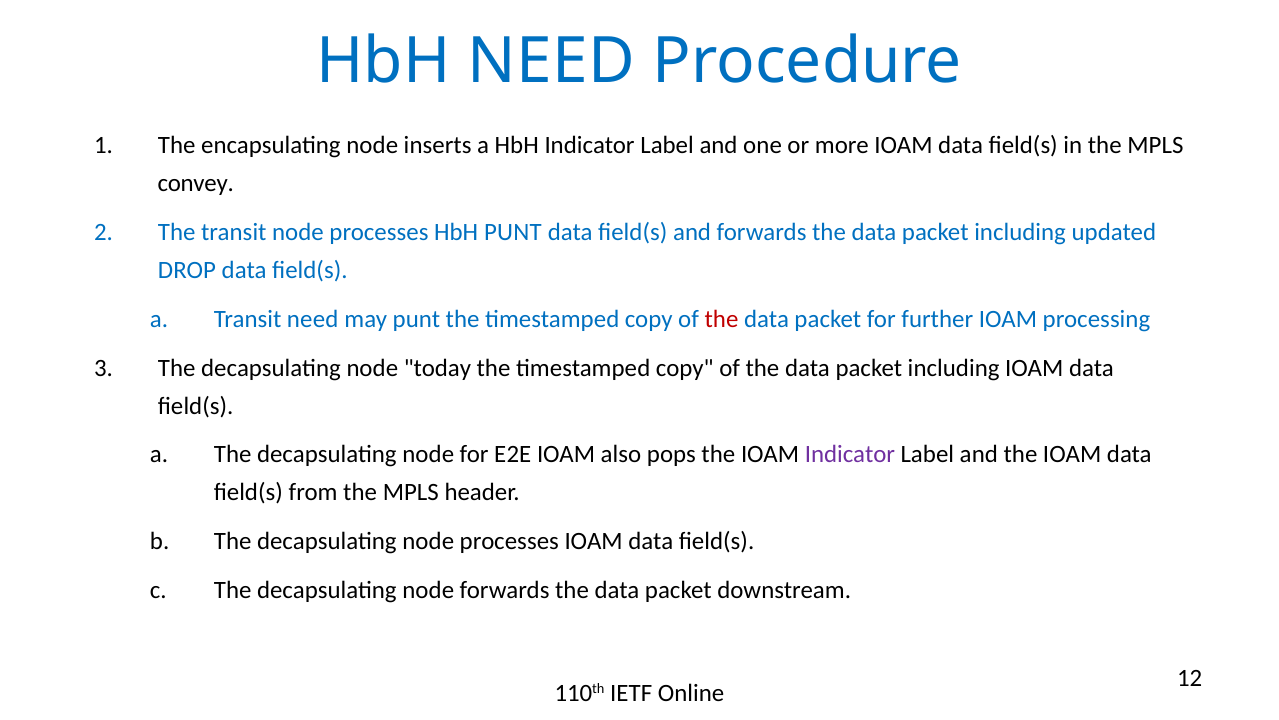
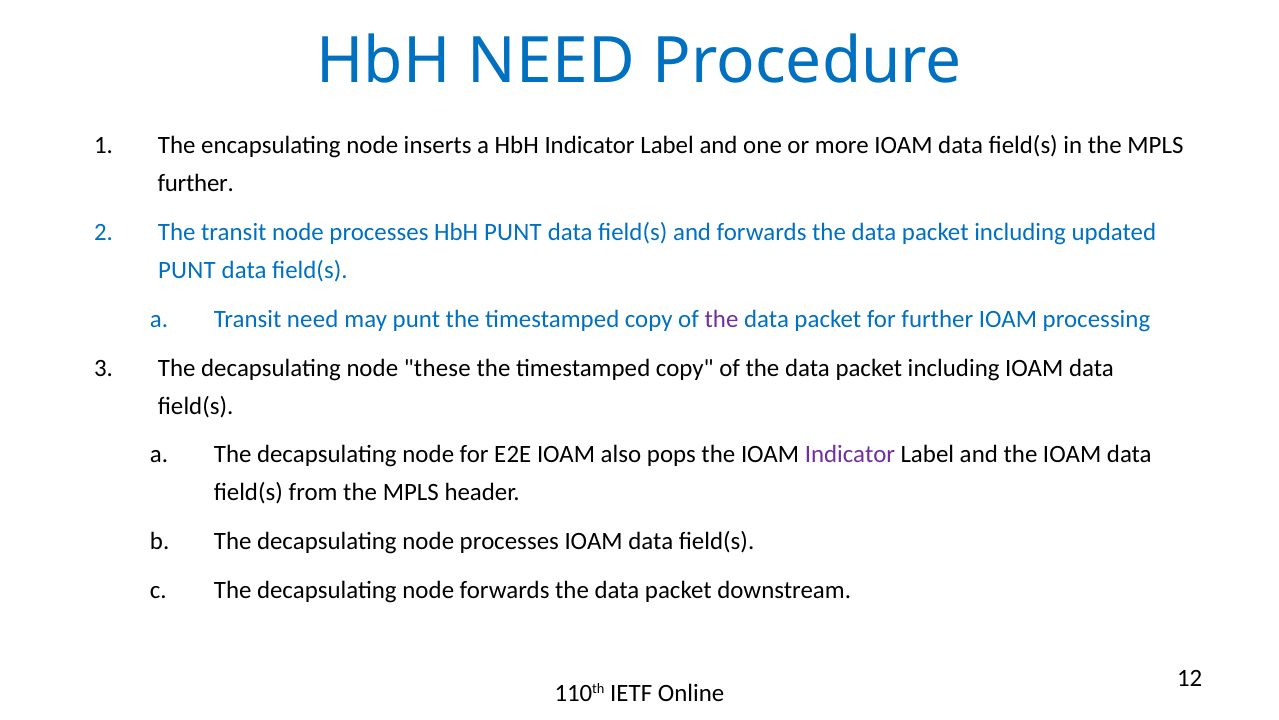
convey: convey -> further (196, 184)
DROP: DROP -> PUNT (187, 270)
the colour: red -> purple (722, 319)
today: today -> these (437, 368)
